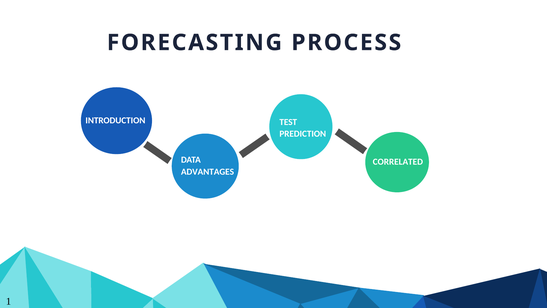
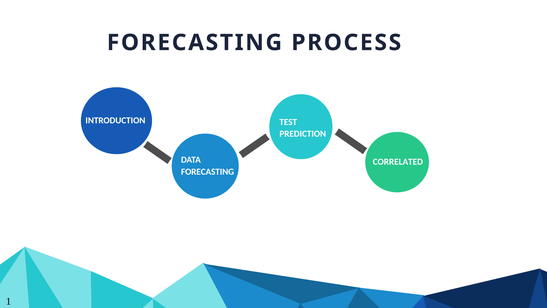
ADVANTAGES: ADVANTAGES -> FORECASTING (208, 172)
